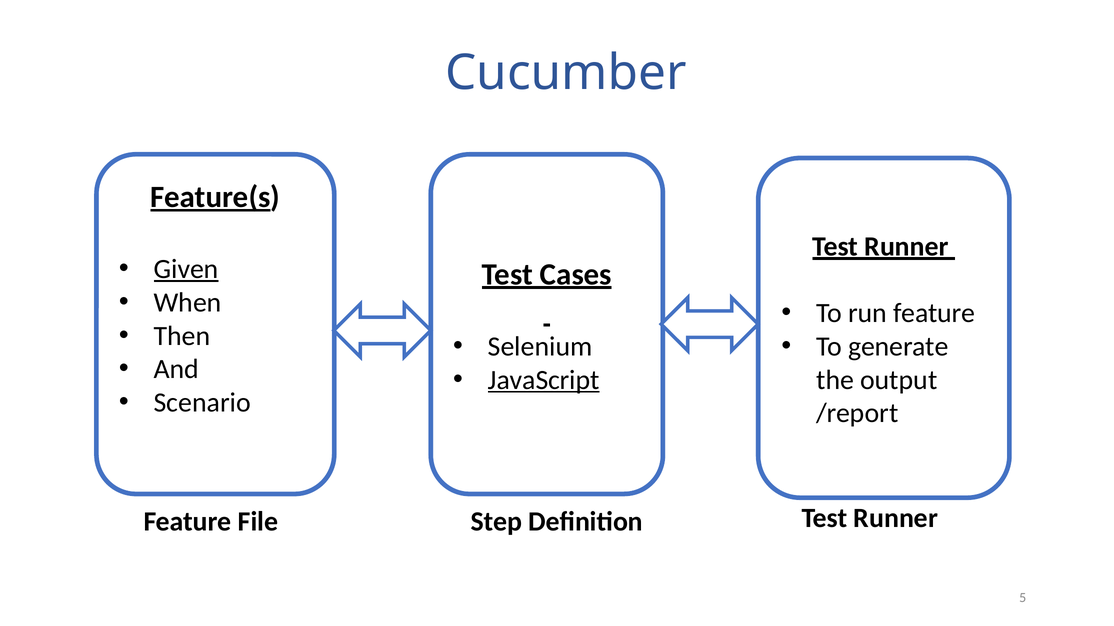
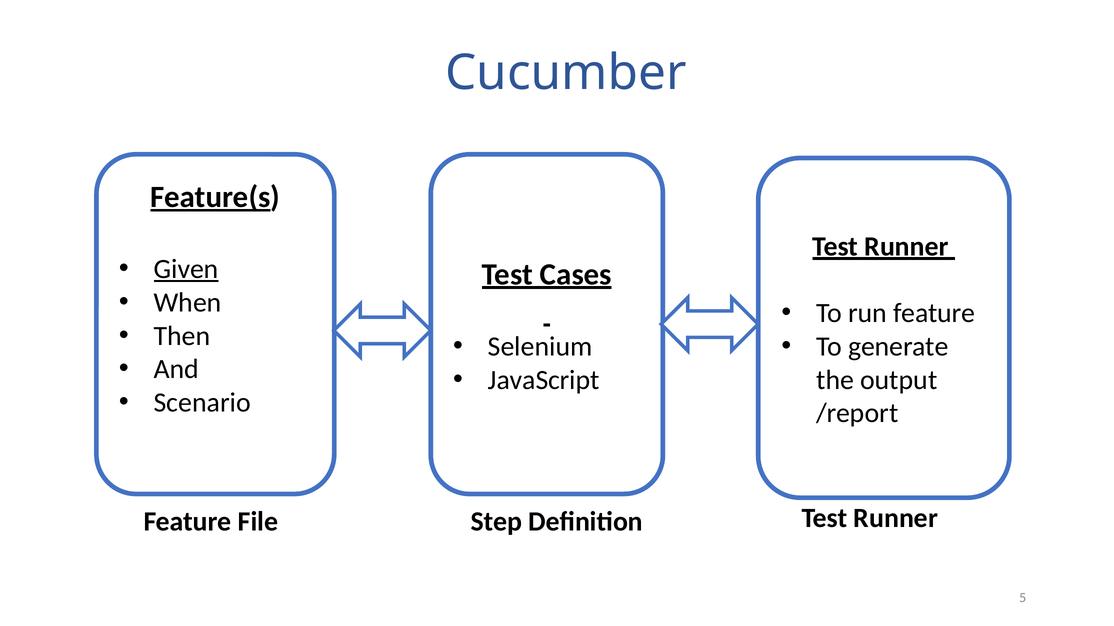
JavaScript underline: present -> none (544, 380)
